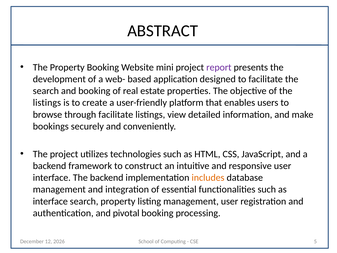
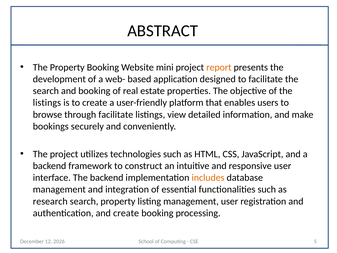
report colour: purple -> orange (219, 67)
interface: interface -> research (50, 201)
and pivotal: pivotal -> create (126, 213)
